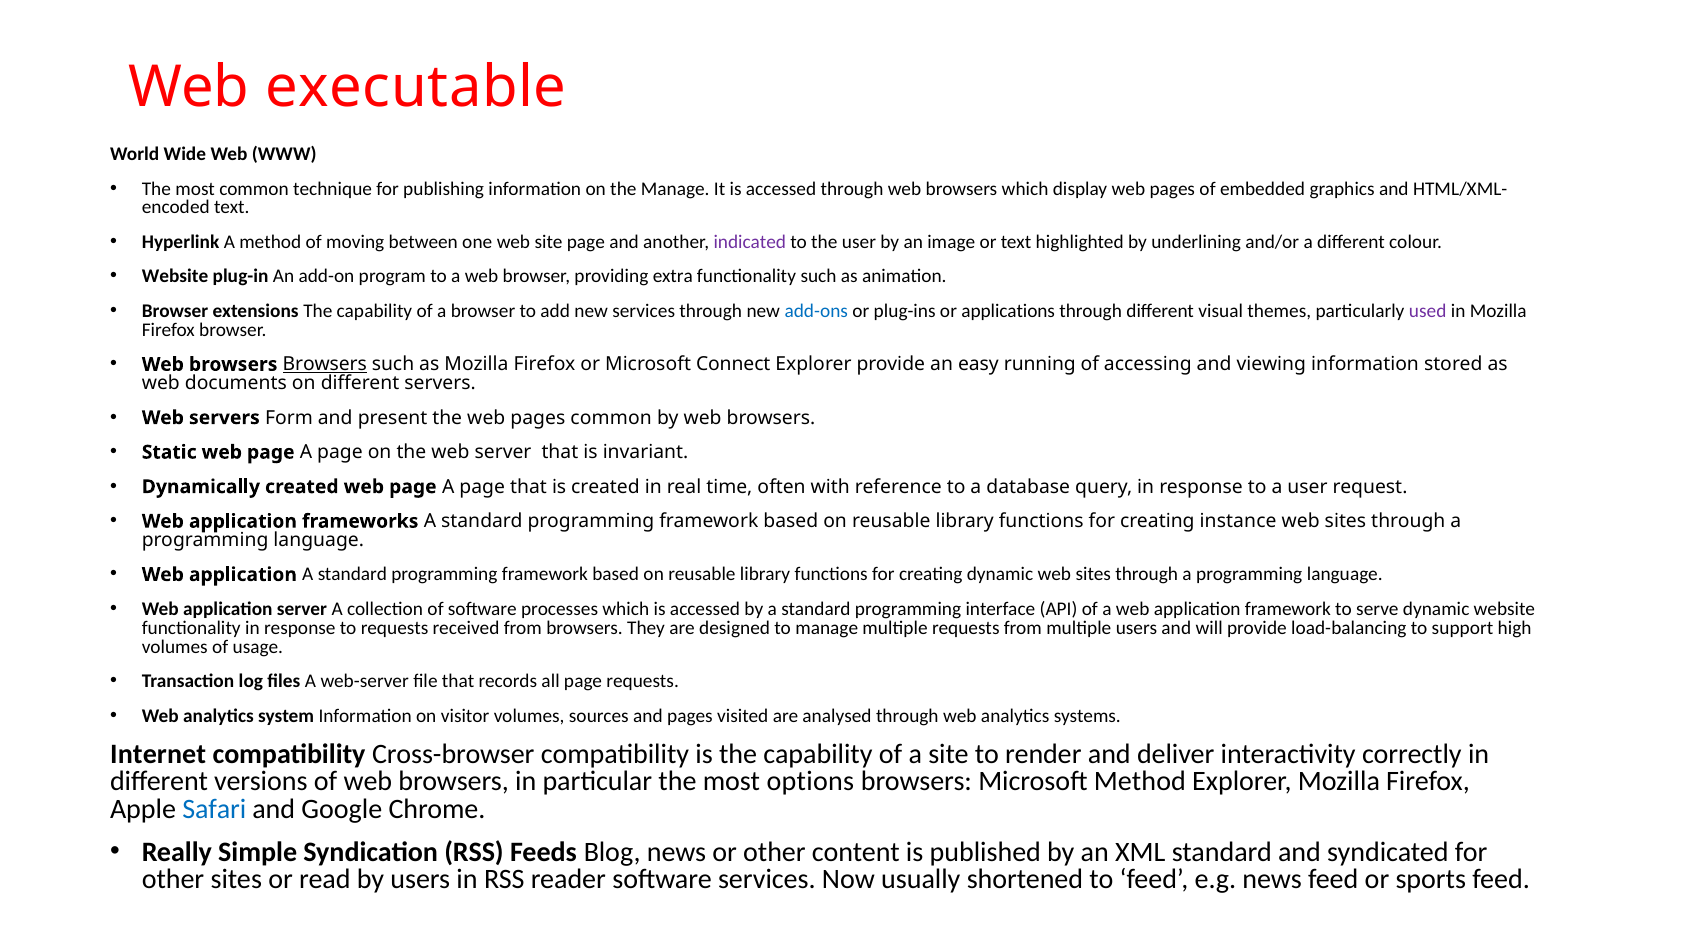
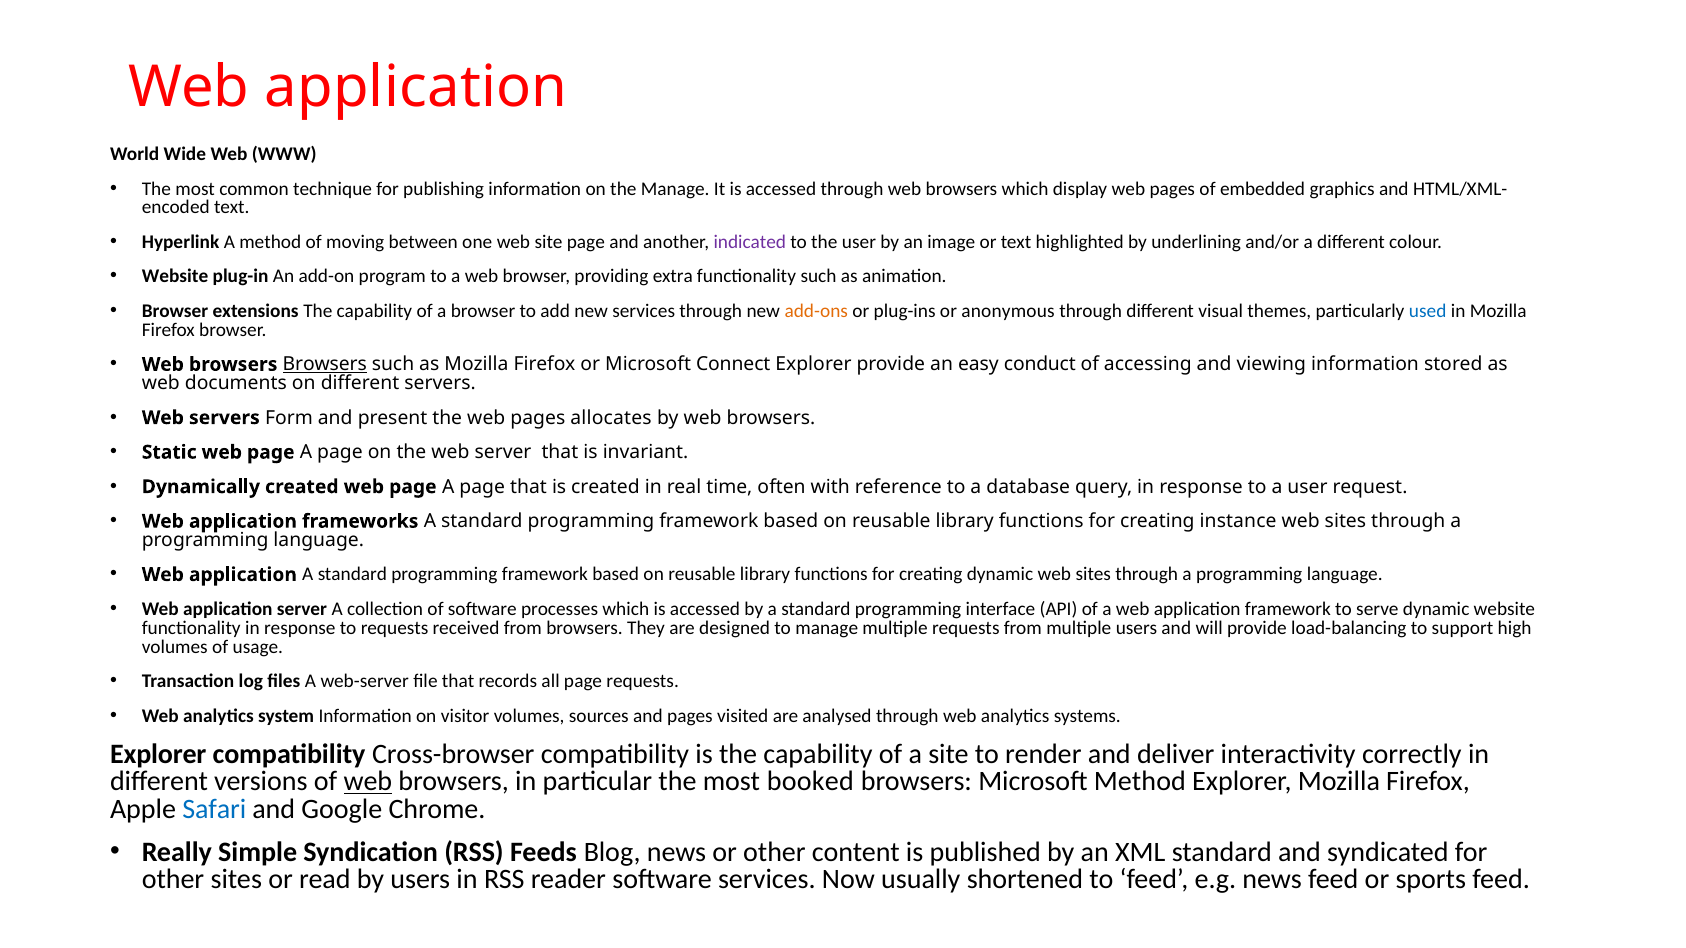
executable: executable -> application (416, 88)
add-ons colour: blue -> orange (816, 311)
applications: applications -> anonymous (1008, 311)
used colour: purple -> blue (1428, 311)
running: running -> conduct (1040, 365)
pages common: common -> allocates (611, 418)
Internet: Internet -> Explorer (158, 755)
web underline: none -> present (368, 782)
options: options -> booked (810, 782)
